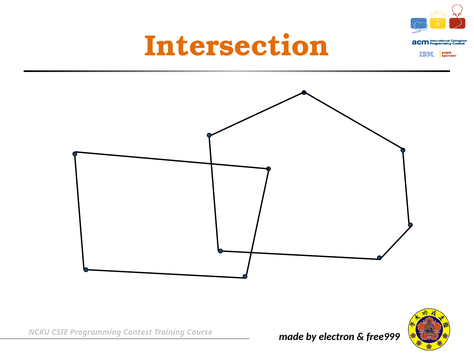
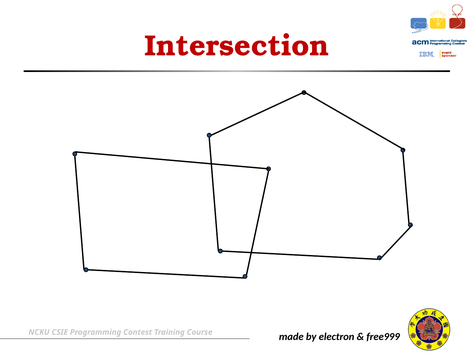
Intersection colour: orange -> red (237, 46)
